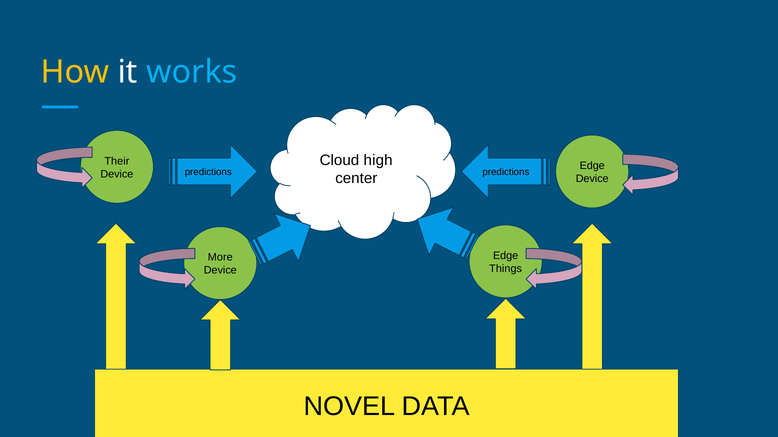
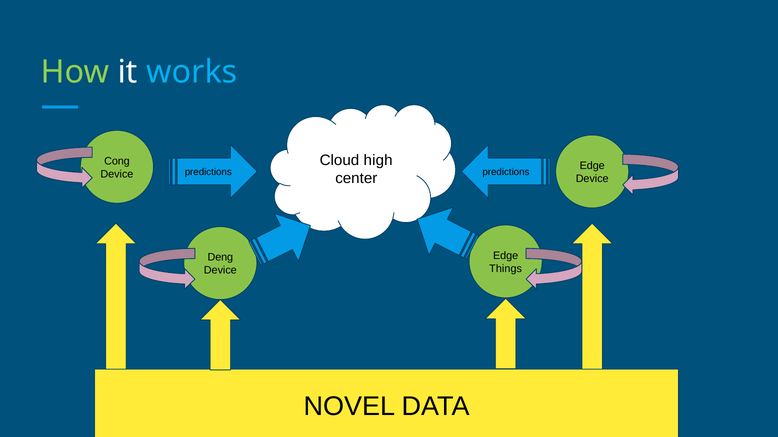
How colour: yellow -> light green (75, 72)
Their: Their -> Cong (117, 161)
More: More -> Deng (220, 258)
